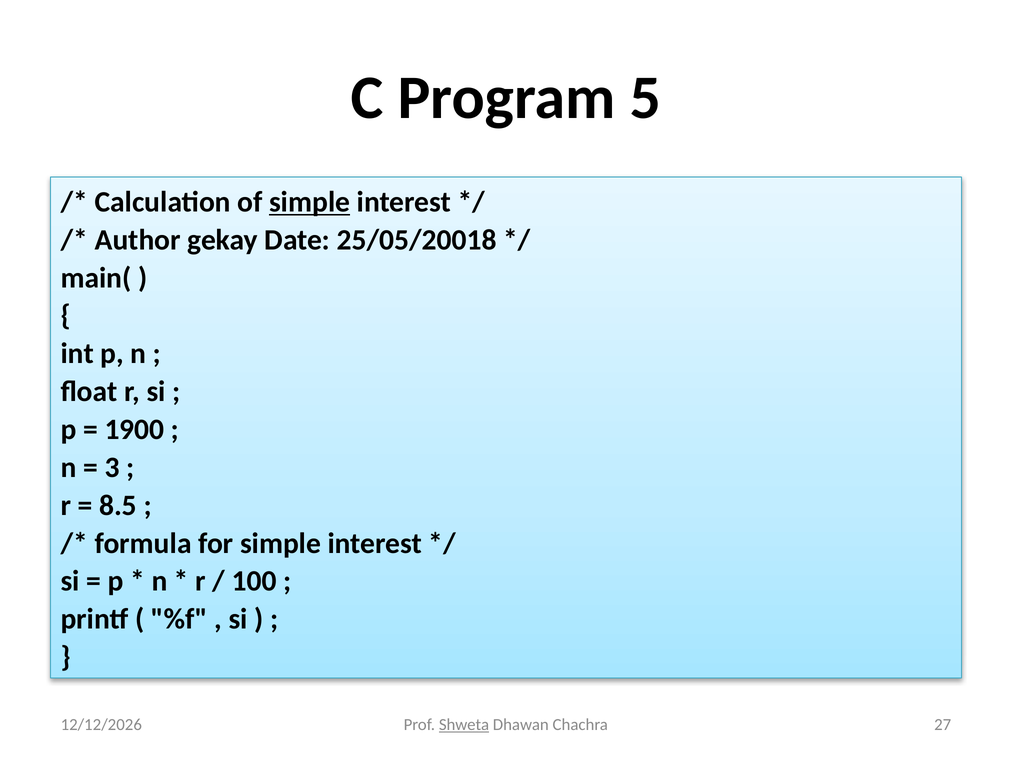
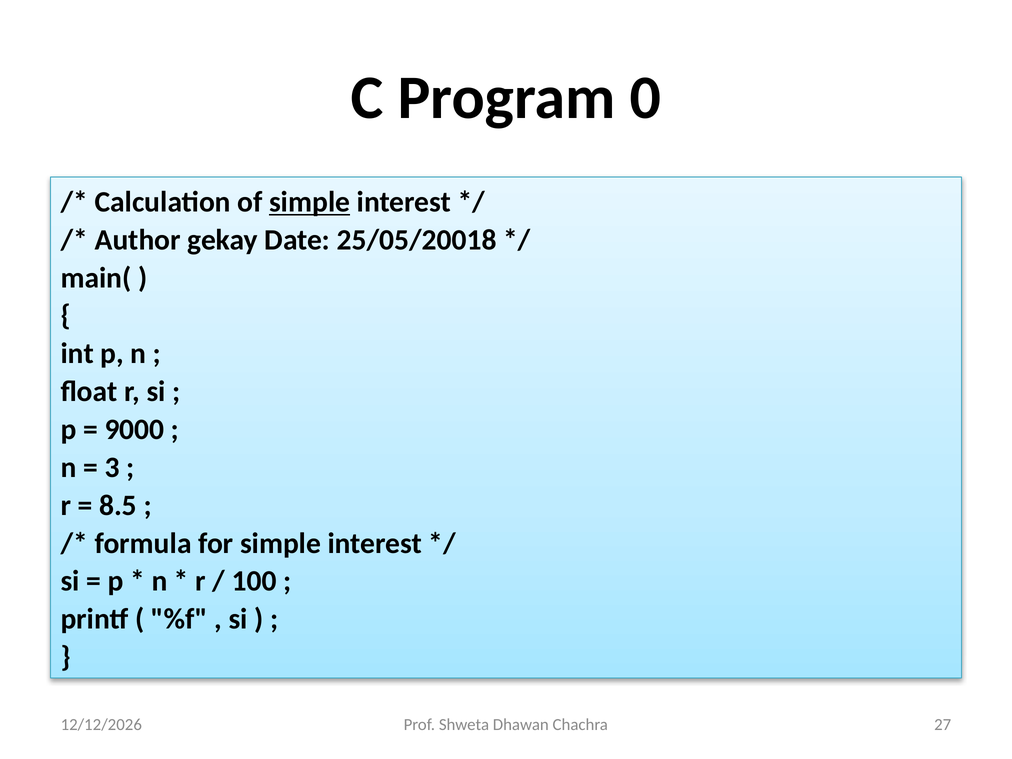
5: 5 -> 0 (645, 98)
1900: 1900 -> 9000 (134, 430)
Shweta underline: present -> none (464, 725)
